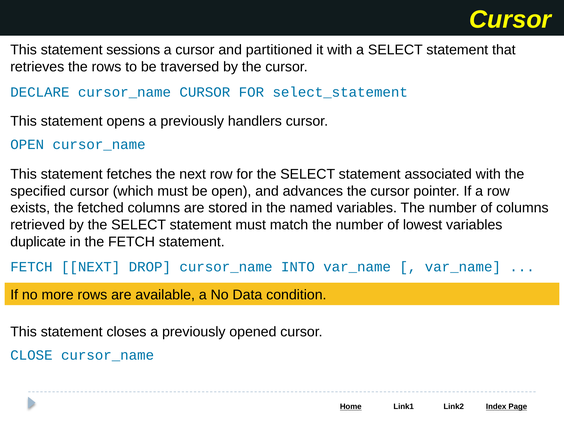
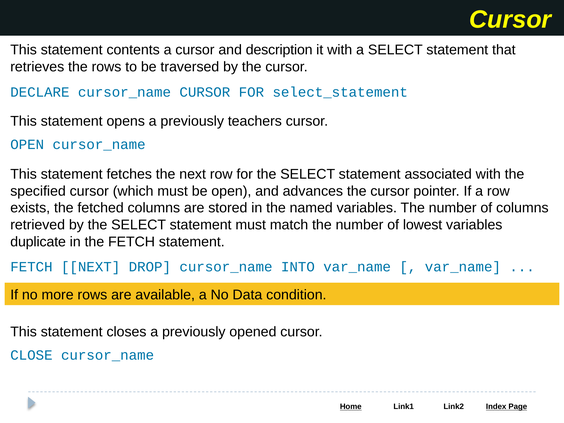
sessions: sessions -> contents (133, 50)
partitioned: partitioned -> description (279, 50)
handlers: handlers -> teachers (255, 121)
